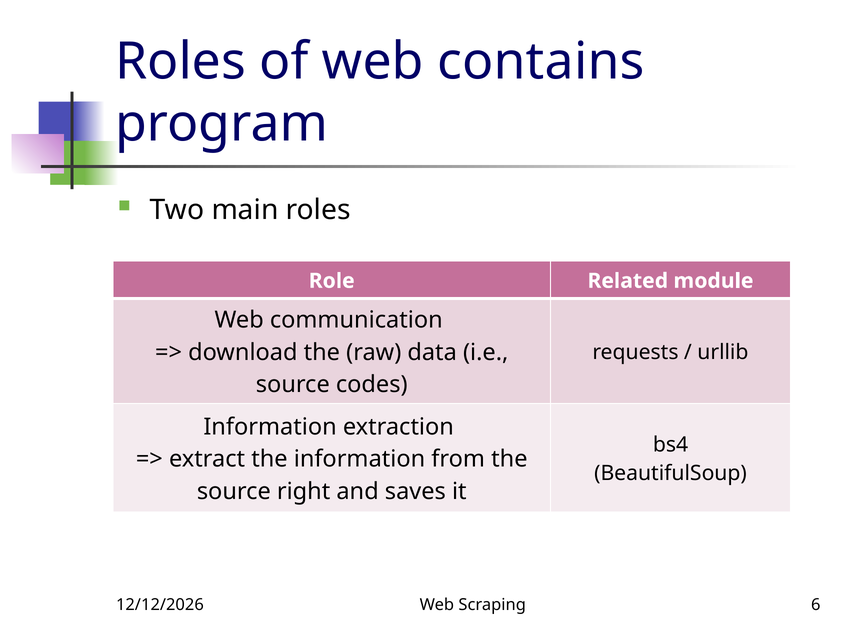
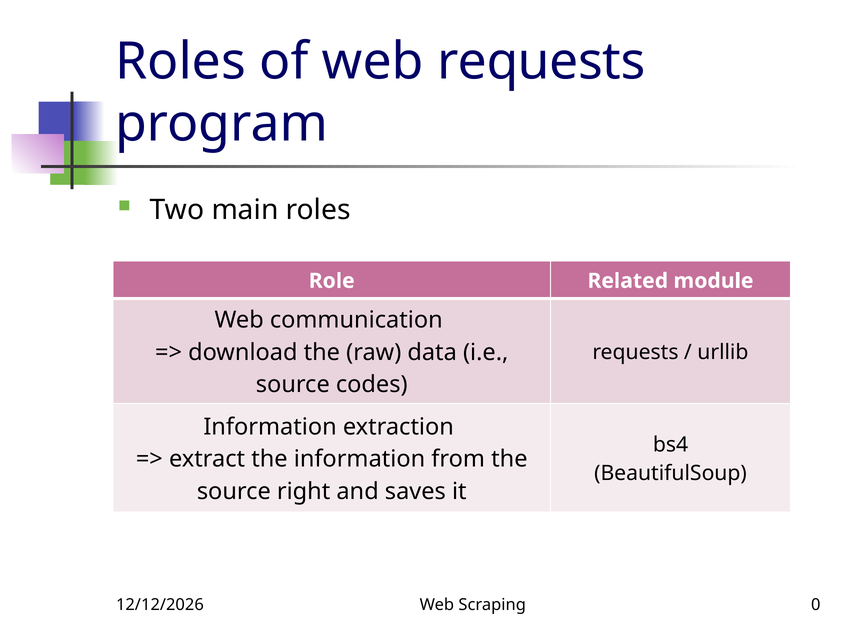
web contains: contains -> requests (541, 61)
6: 6 -> 0 (816, 605)
